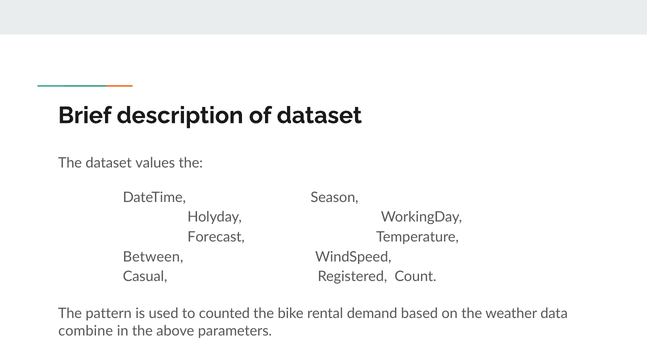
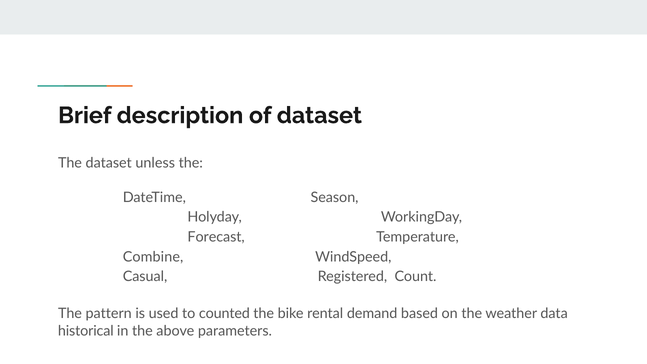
values: values -> unless (155, 163)
Between: Between -> Combine (153, 257)
combine: combine -> historical (86, 331)
